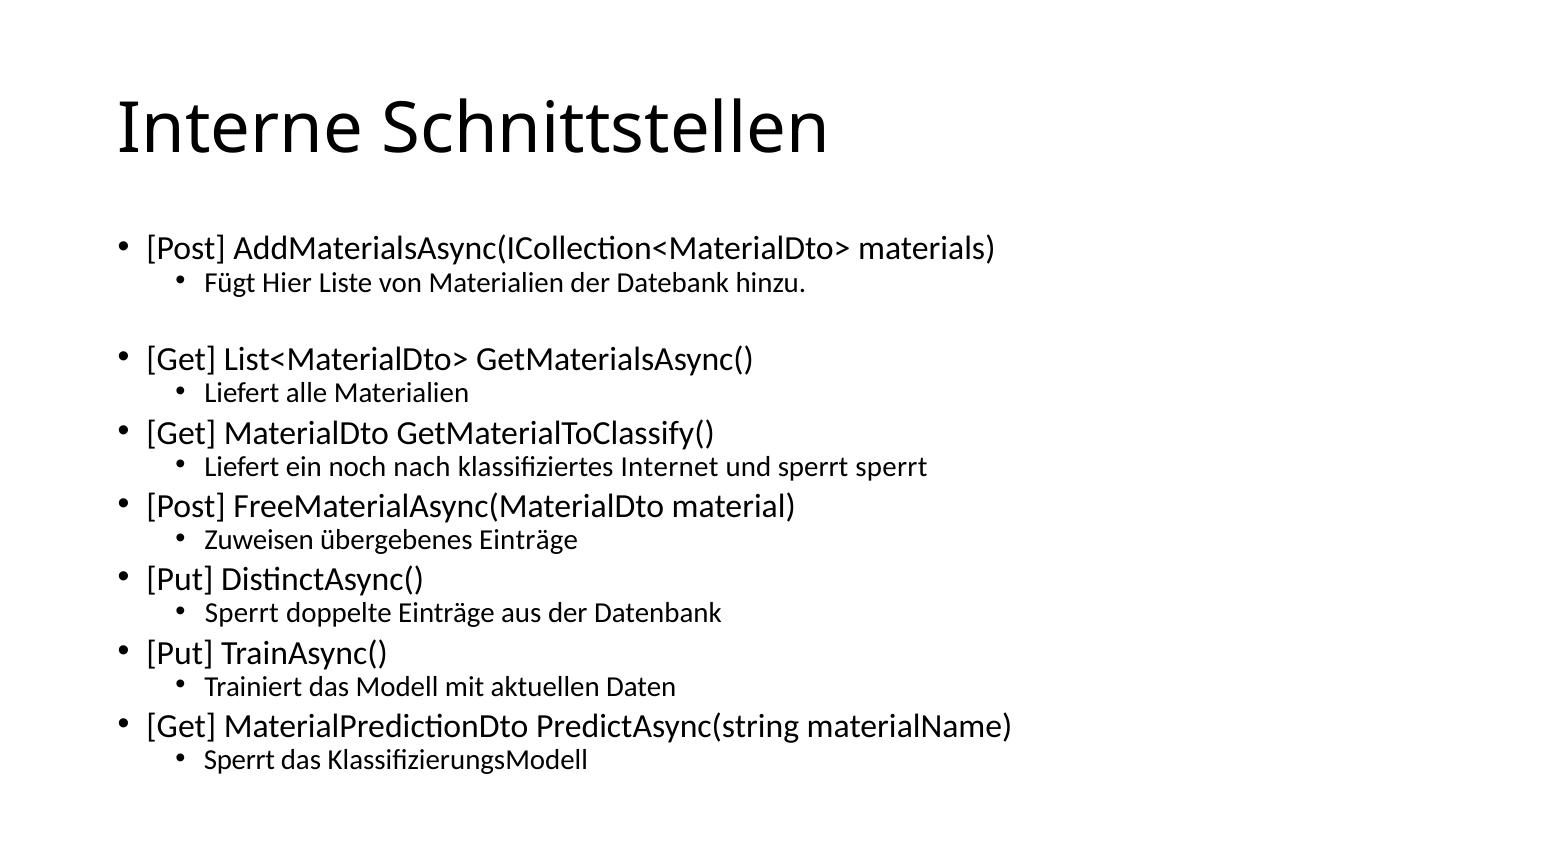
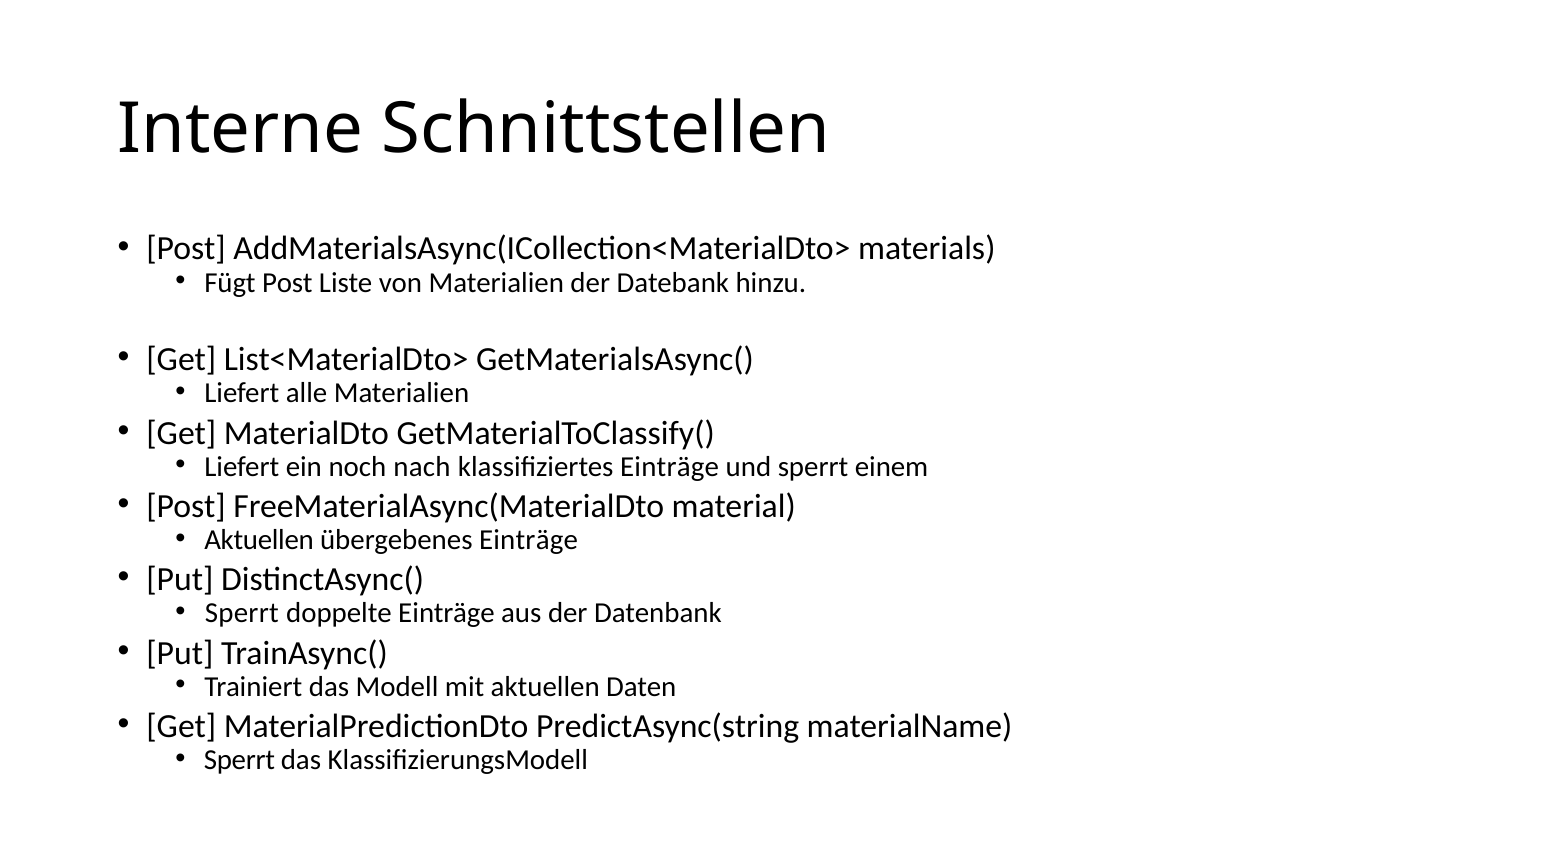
Fügt Hier: Hier -> Post (287, 283)
klassifiziertes Internet: Internet -> Einträge (670, 467)
sperrt sperrt: sperrt -> einem (892, 467)
Zuweisen: Zuweisen -> Aktuellen (259, 540)
